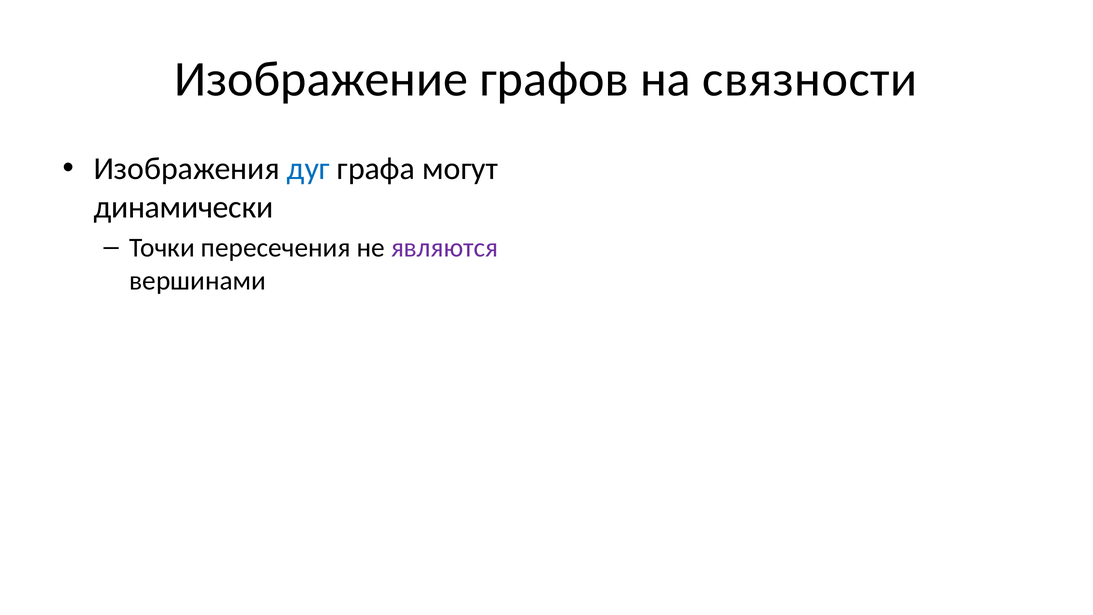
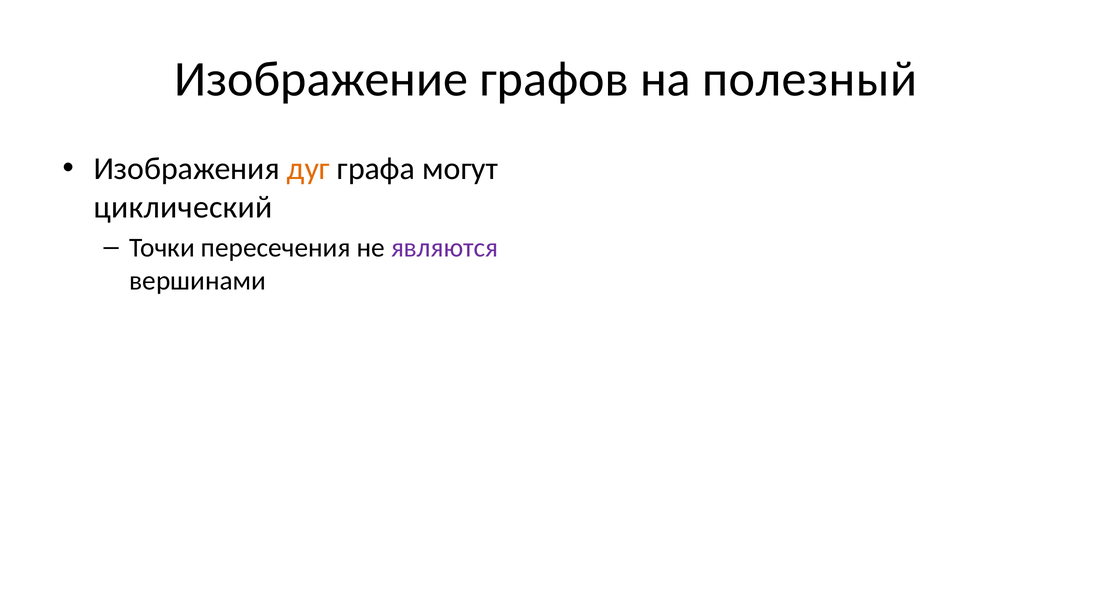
связности: связности -> полезный (810, 79)
дуг colour: blue -> orange (308, 169)
динамически: динамически -> циклический (183, 207)
